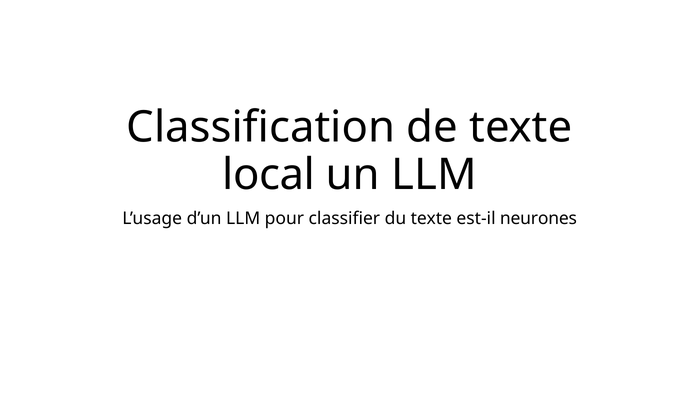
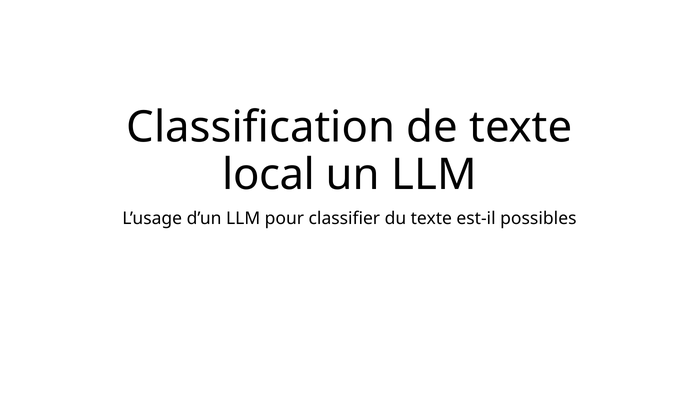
neurones: neurones -> possibles (538, 218)
